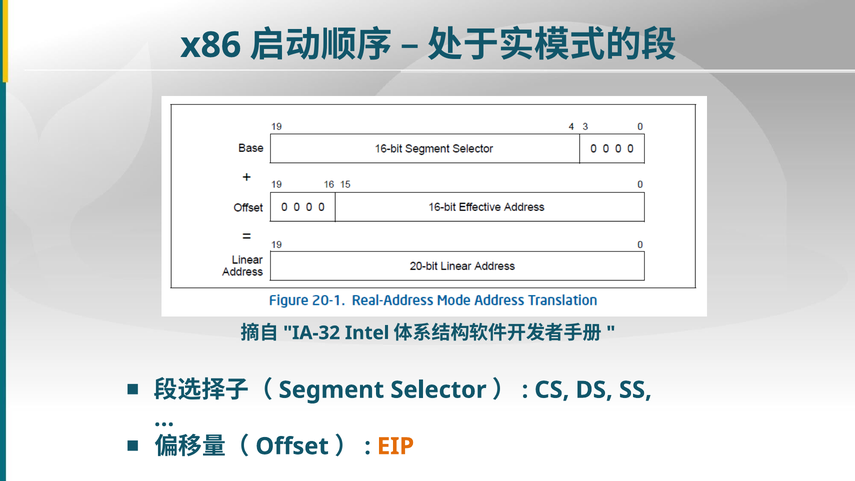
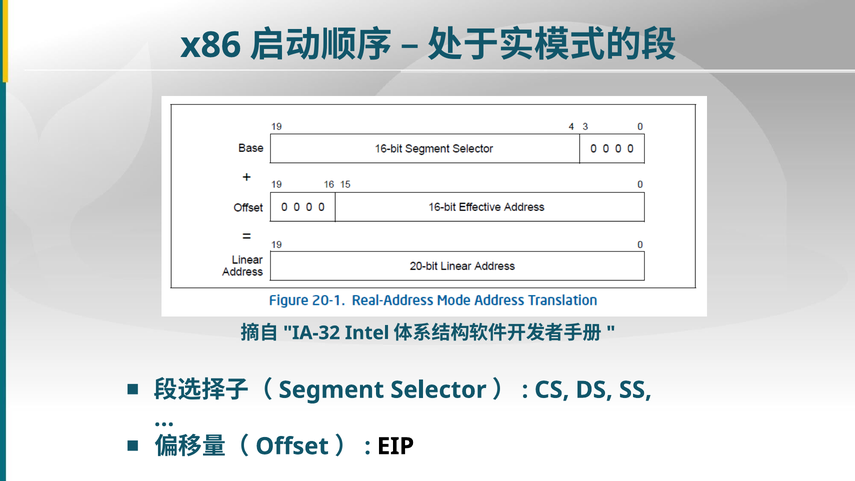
EIP colour: orange -> black (396, 446)
